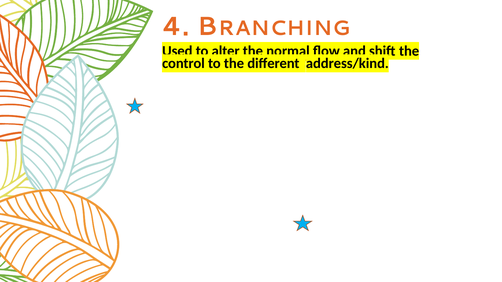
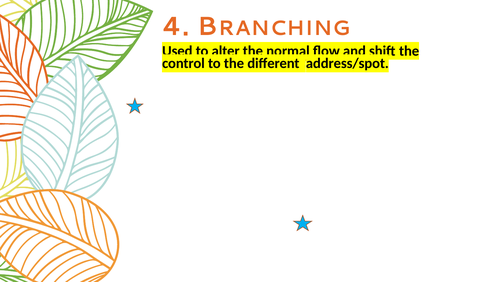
address/kind: address/kind -> address/spot (347, 64)
